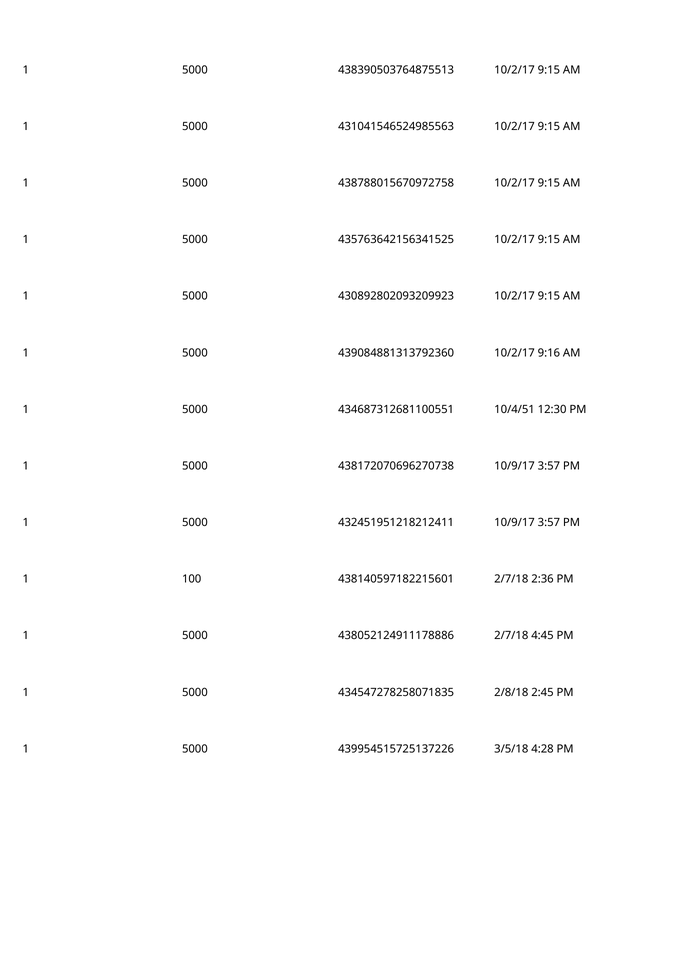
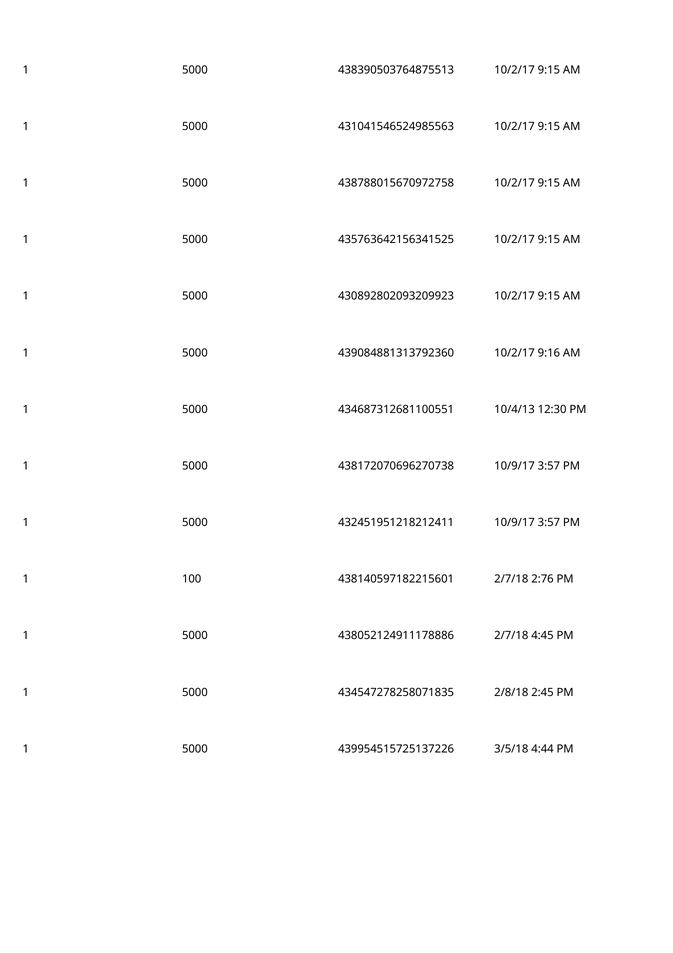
10/4/51: 10/4/51 -> 10/4/13 (515, 409)
2:36: 2:36 -> 2:76 (542, 579)
4:28: 4:28 -> 4:44 (542, 748)
